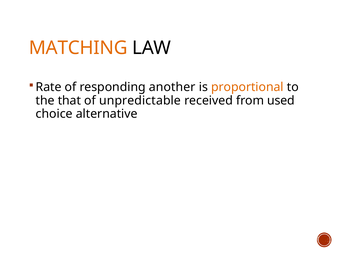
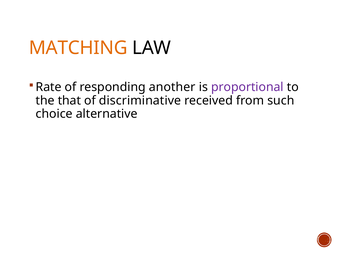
proportional colour: orange -> purple (247, 87)
unpredictable: unpredictable -> discriminative (140, 100)
used: used -> such (281, 100)
